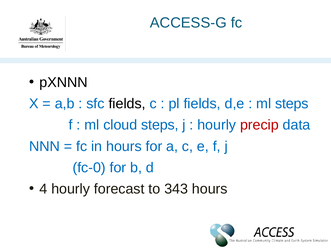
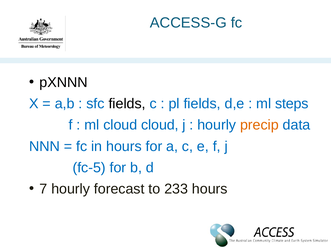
cloud steps: steps -> cloud (160, 125)
precip colour: red -> orange (259, 125)
fc-0: fc-0 -> fc-5 (89, 168)
4: 4 -> 7 (43, 189)
343: 343 -> 233 (176, 189)
